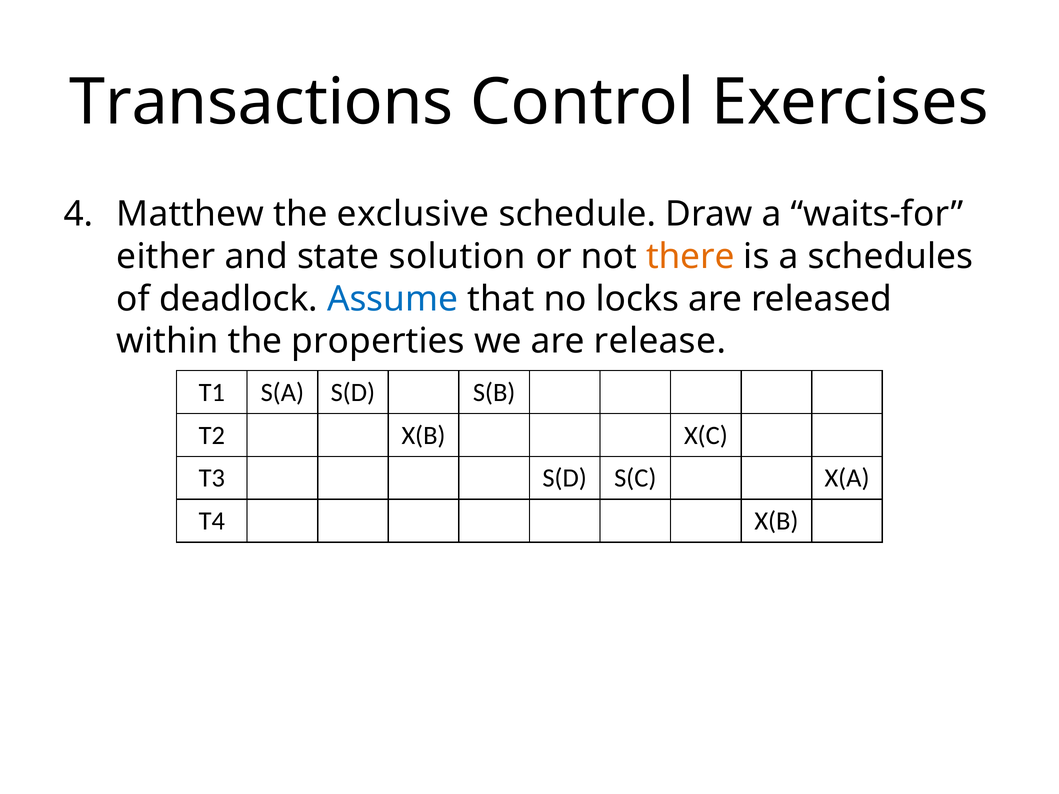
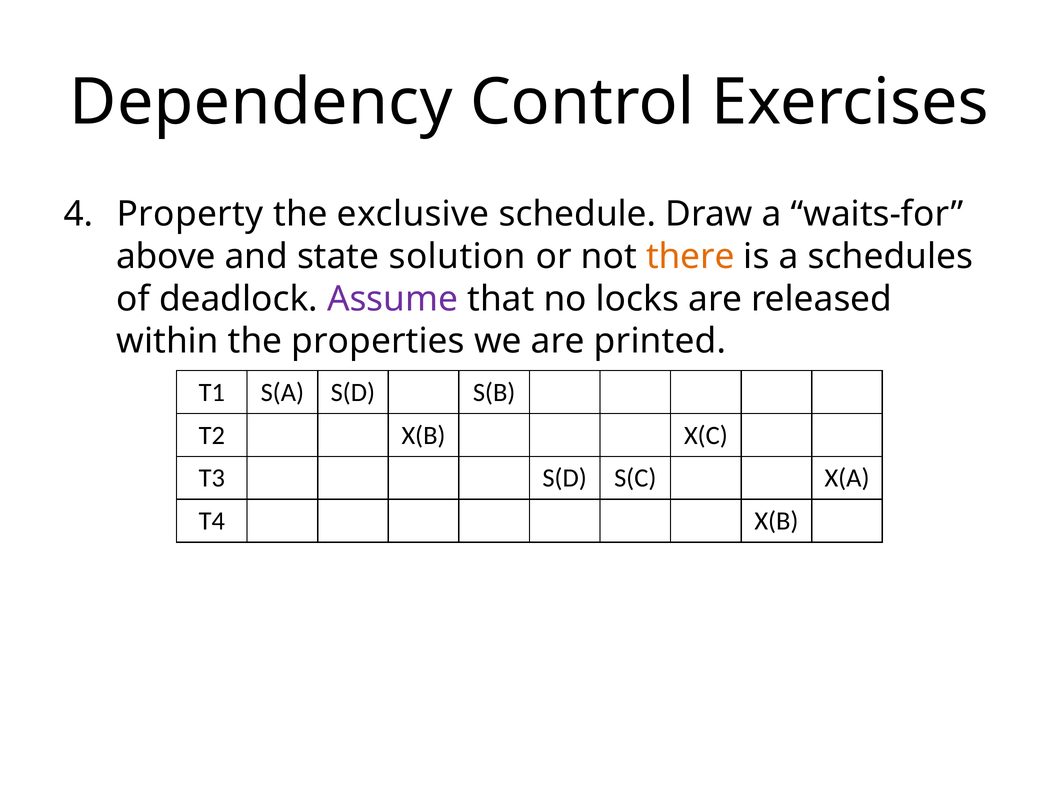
Transactions: Transactions -> Dependency (261, 103)
Matthew: Matthew -> Property (190, 214)
either: either -> above (166, 257)
Assume colour: blue -> purple (393, 299)
release: release -> printed (660, 341)
